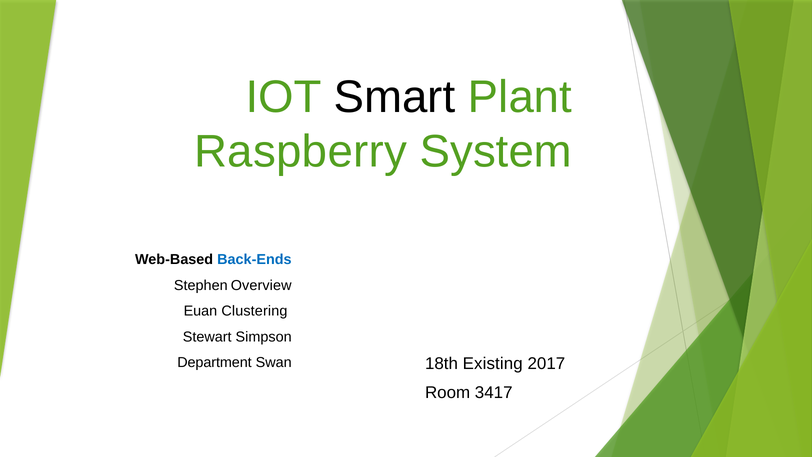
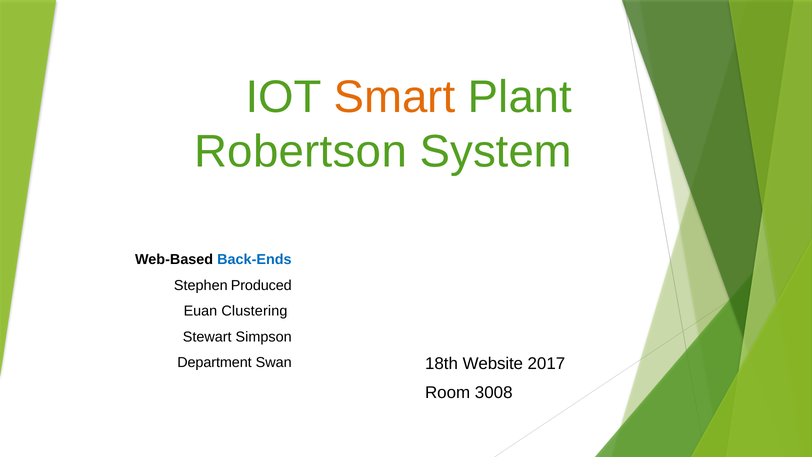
Smart colour: black -> orange (394, 97)
Raspberry: Raspberry -> Robertson (301, 152)
Overview: Overview -> Produced (261, 285)
Existing: Existing -> Website (493, 364)
3417: 3417 -> 3008 (494, 392)
